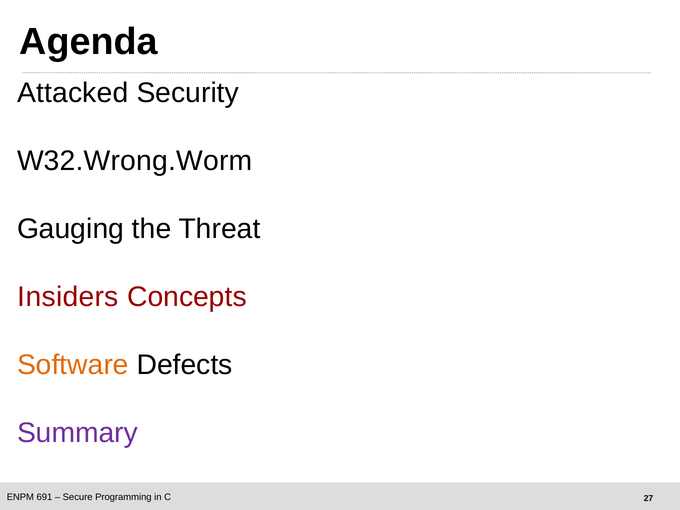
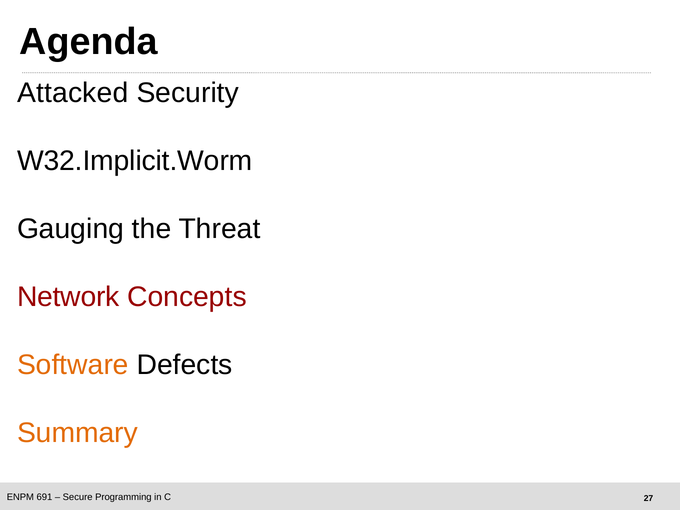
W32.Wrong.Worm: W32.Wrong.Worm -> W32.Implicit.Worm (135, 161)
Insiders: Insiders -> Network (68, 297)
Summary colour: purple -> orange (78, 433)
